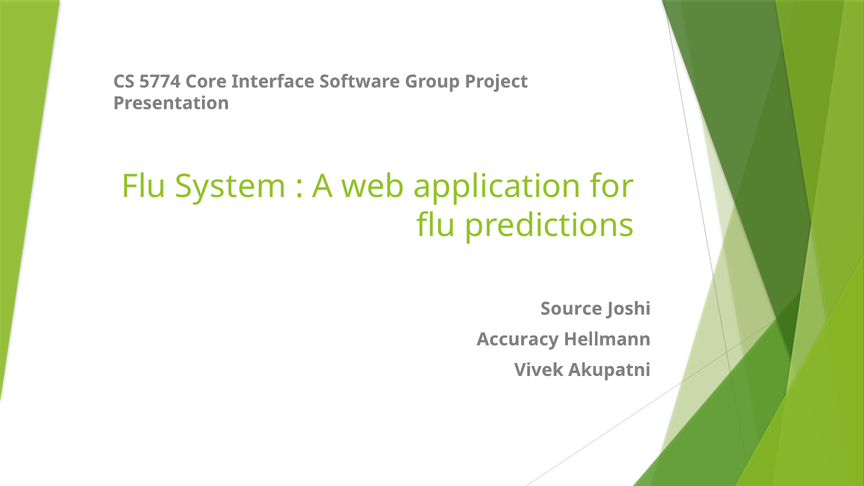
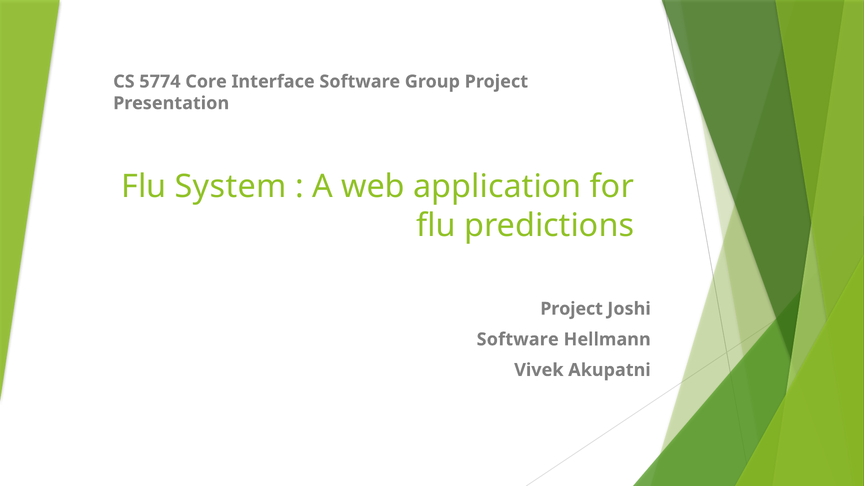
Source: Source -> Project (572, 309)
Accuracy: Accuracy -> Software (518, 339)
